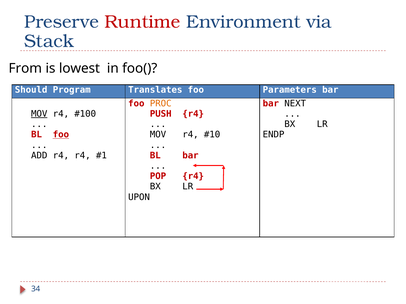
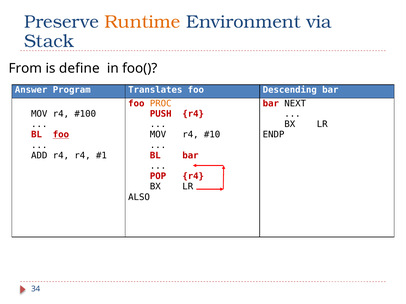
Runtime colour: red -> orange (142, 22)
lowest: lowest -> define (79, 69)
Should: Should -> Answer (31, 90)
Parameters: Parameters -> Descending (290, 90)
MOV underline: present -> none (39, 114)
UPON: UPON -> ALSO (139, 197)
